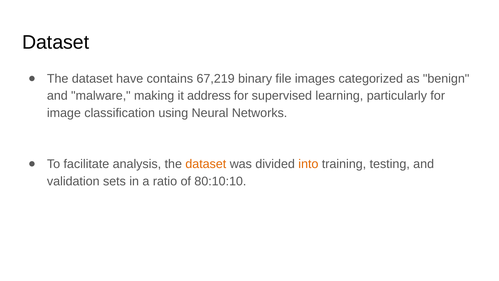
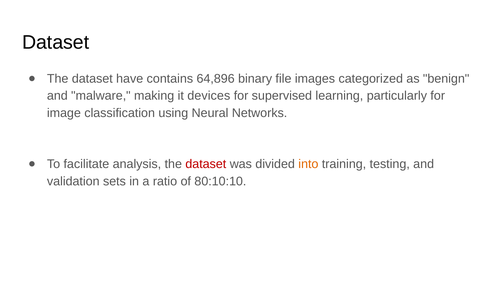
67,219: 67,219 -> 64,896 (216, 78)
address: address -> devices (209, 96)
dataset colour: orange -> red (206, 164)
